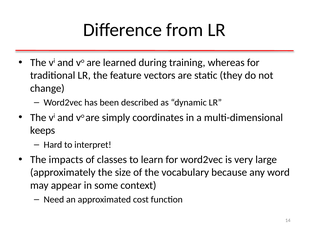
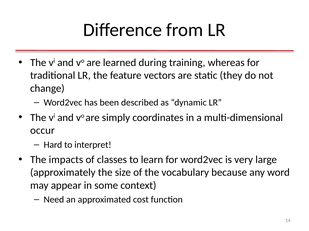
keeps: keeps -> occur (42, 131)
